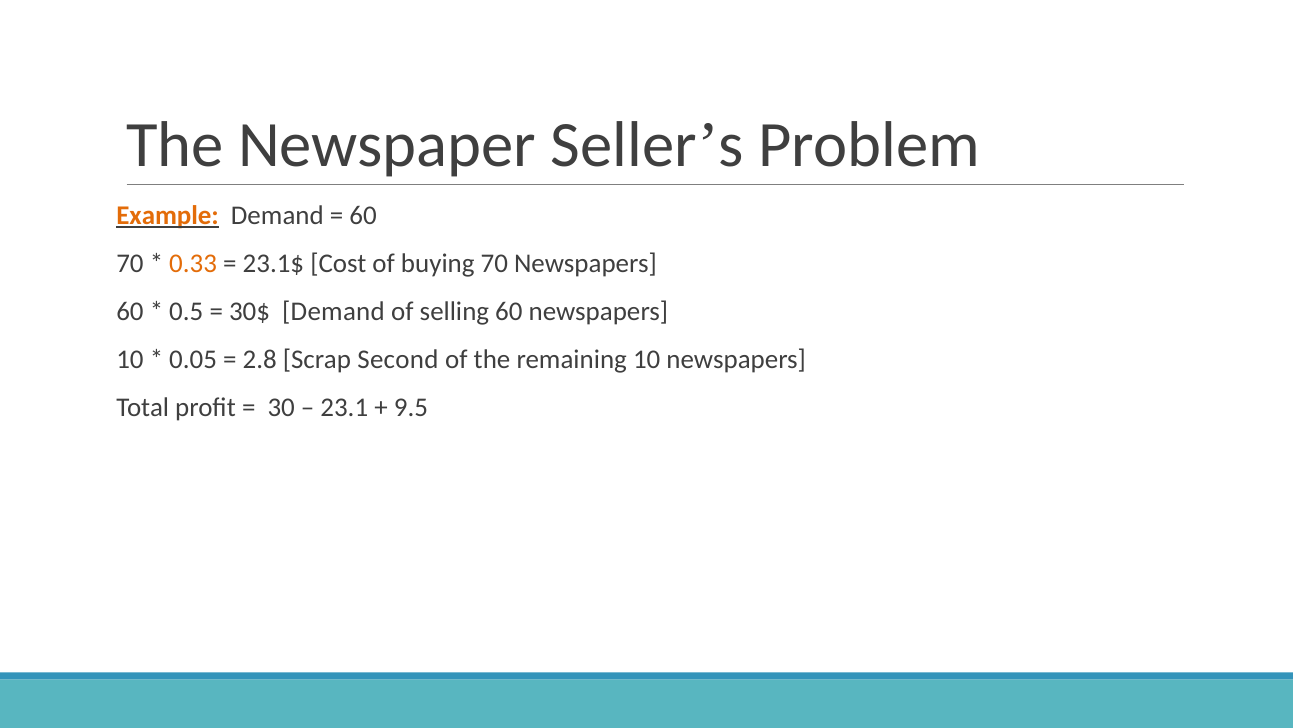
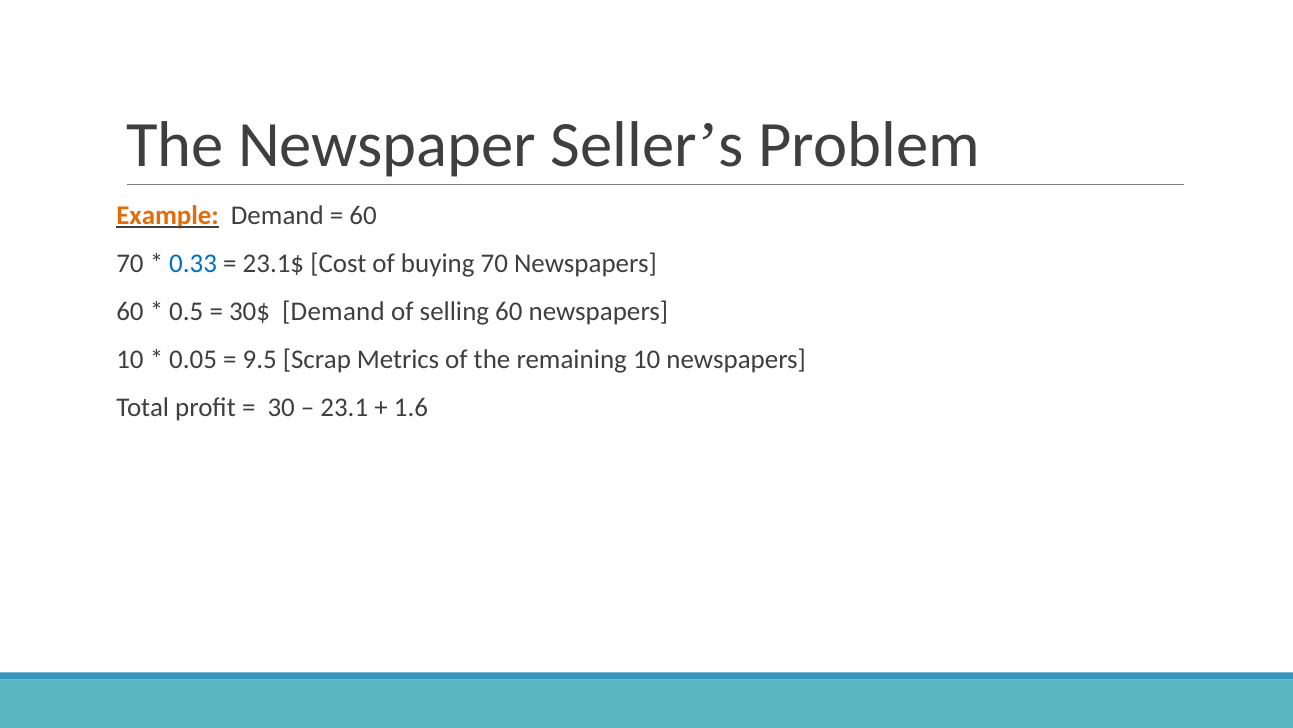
0.33 colour: orange -> blue (193, 263)
2.8: 2.8 -> 9.5 (260, 359)
Second: Second -> Metrics (398, 359)
9.5: 9.5 -> 1.6 (411, 407)
